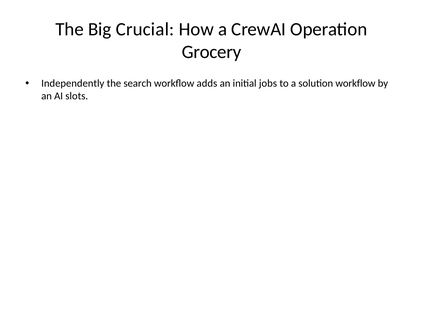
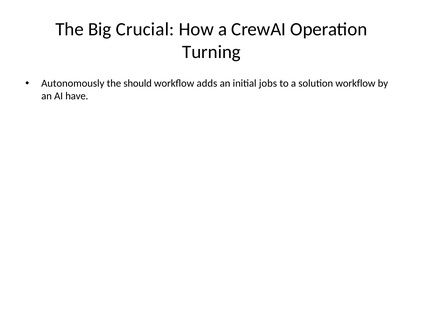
Grocery: Grocery -> Turning (211, 52)
Independently: Independently -> Autonomously (73, 83)
search: search -> should (138, 83)
slots: slots -> have (77, 96)
